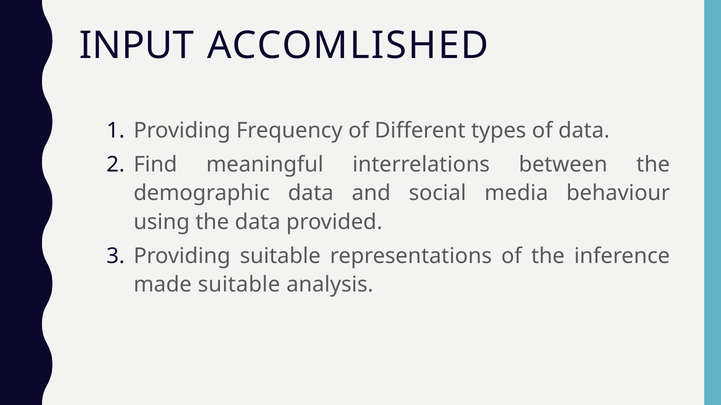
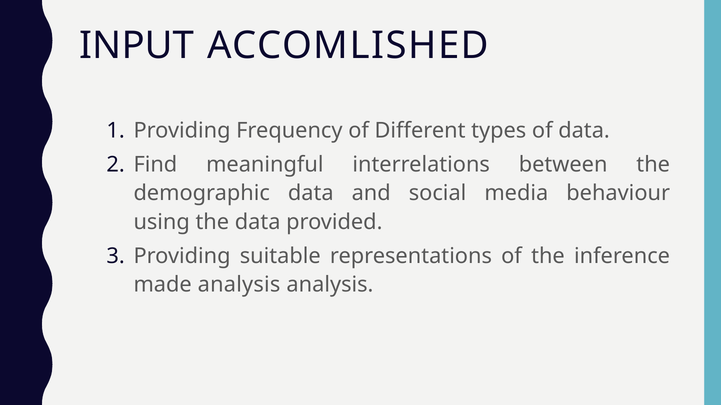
made suitable: suitable -> analysis (239, 285)
